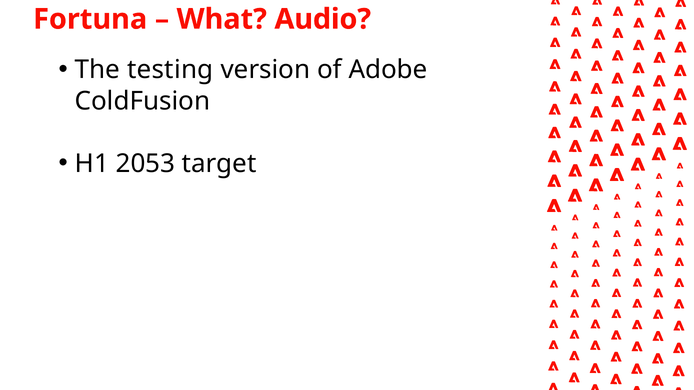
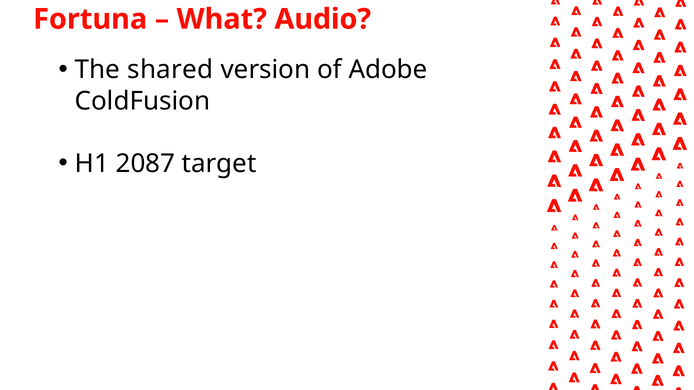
testing: testing -> shared (170, 70)
2053: 2053 -> 2087 (145, 164)
